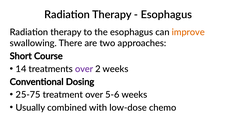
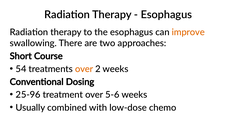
14: 14 -> 54 (21, 69)
over colour: purple -> orange (84, 69)
25-75: 25-75 -> 25-96 (28, 95)
